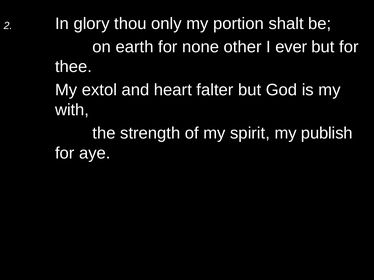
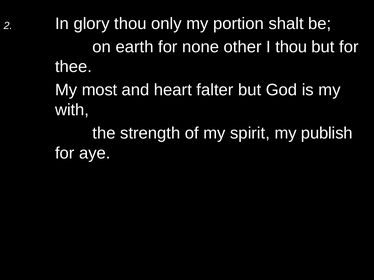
I ever: ever -> thou (291, 47)
extol: extol -> most (100, 90)
